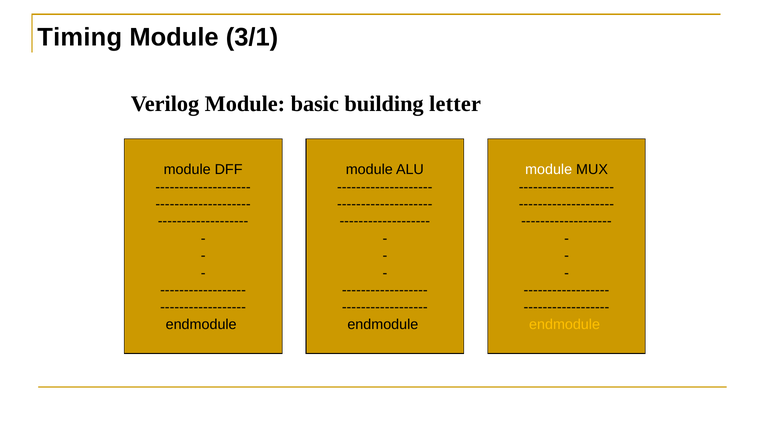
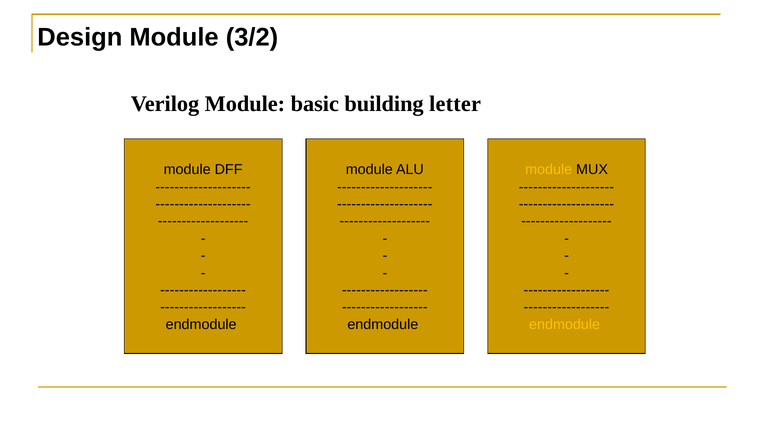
Timing: Timing -> Design (80, 37)
3/1: 3/1 -> 3/2 (252, 37)
module colour: white -> yellow (549, 170)
